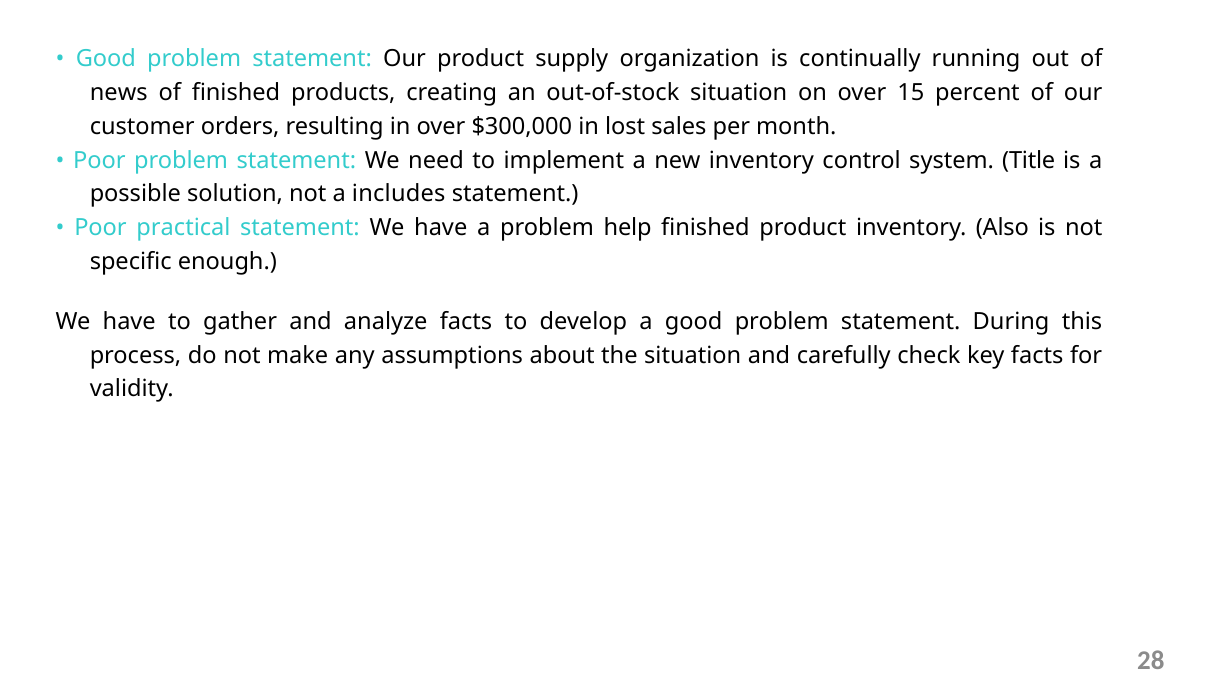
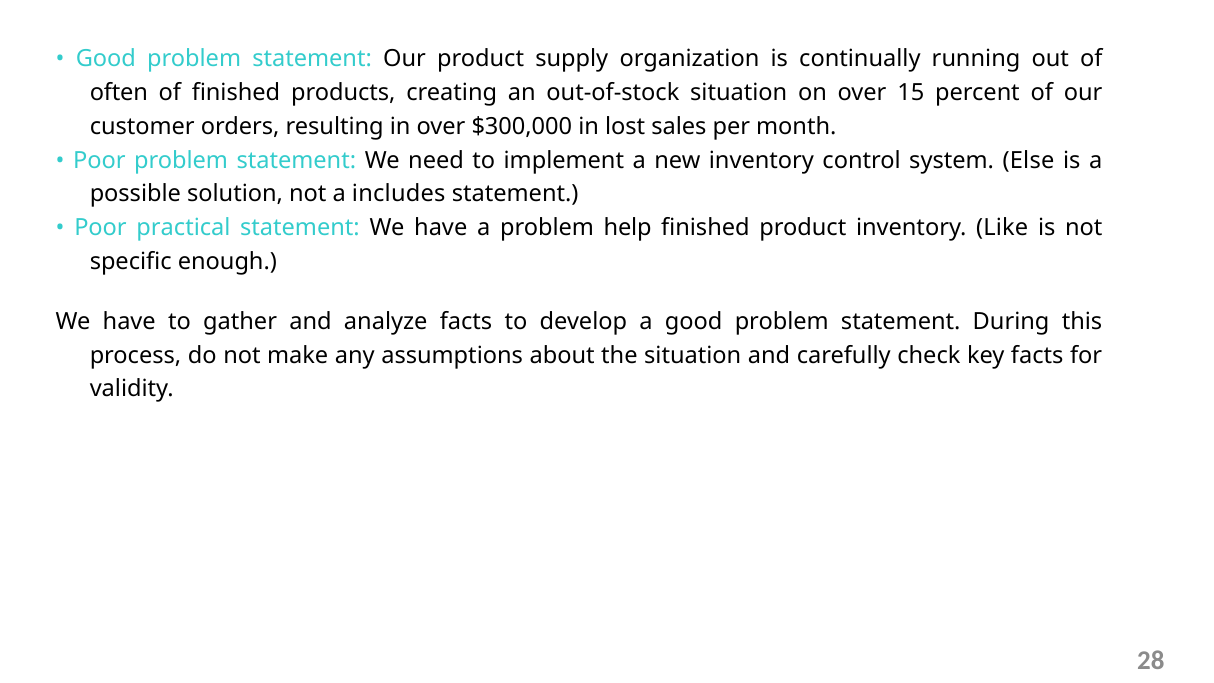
news: news -> often (119, 93)
Title: Title -> Else (1028, 160)
Also: Also -> Like (1002, 228)
